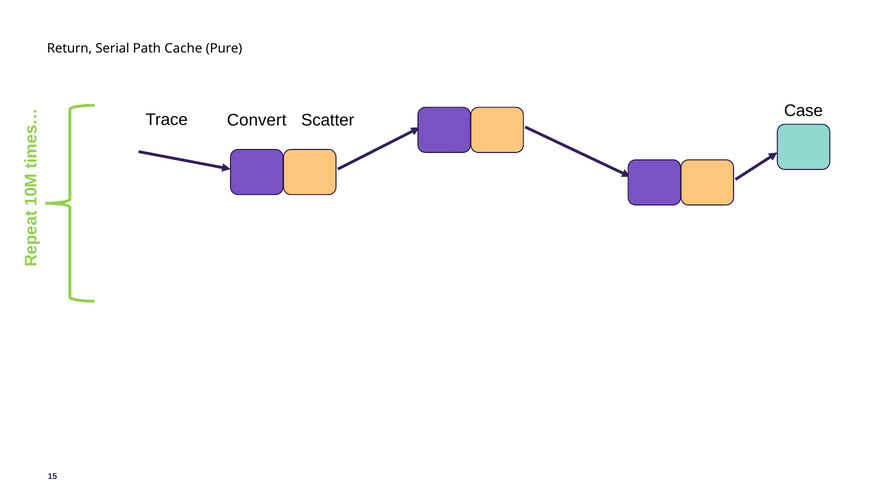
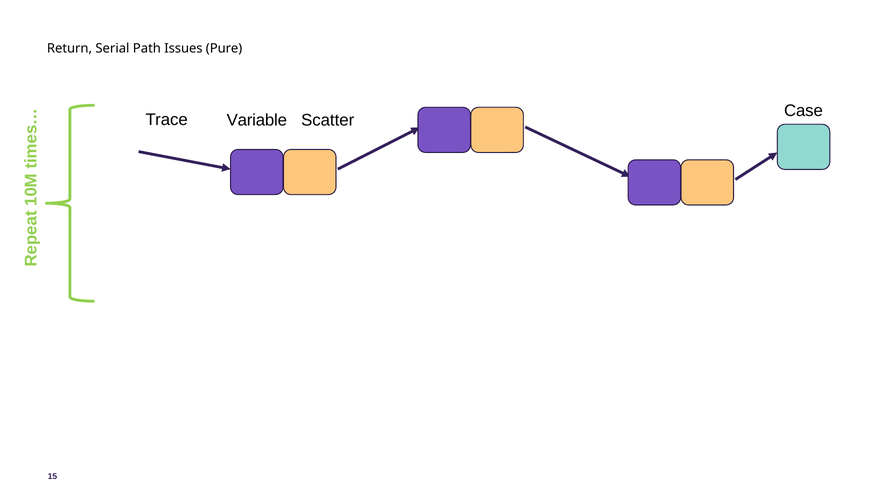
Cache: Cache -> Issues (183, 48)
Convert: Convert -> Variable (257, 120)
